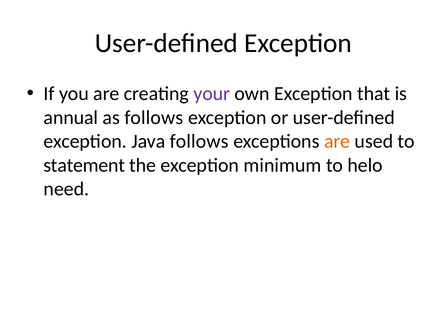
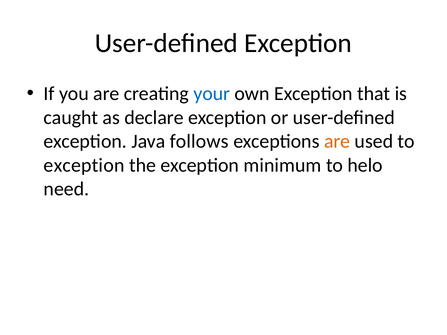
your colour: purple -> blue (212, 94)
annual: annual -> caught (71, 118)
as follows: follows -> declare (154, 118)
statement: statement -> exception (84, 165)
